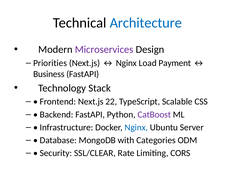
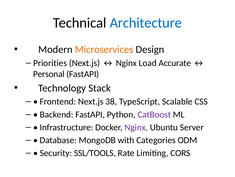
Microservices colour: purple -> orange (104, 49)
Payment: Payment -> Accurate (175, 63)
Business: Business -> Personal (49, 74)
22: 22 -> 38 (111, 101)
Nginx colour: blue -> purple (136, 127)
SSL/CLEAR: SSL/CLEAR -> SSL/TOOLS (95, 152)
